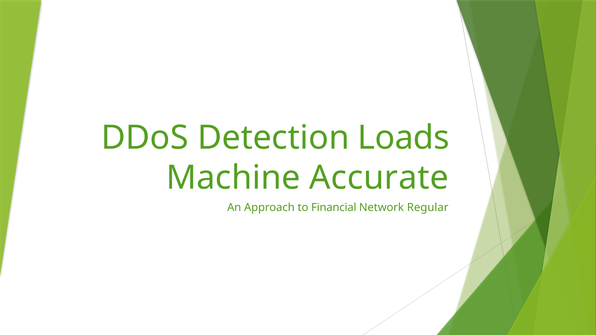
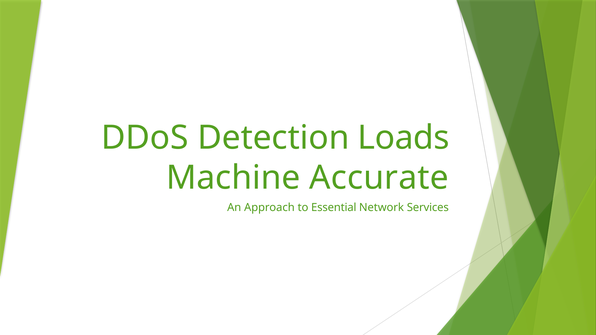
Financial: Financial -> Essential (334, 208)
Regular: Regular -> Services (428, 208)
